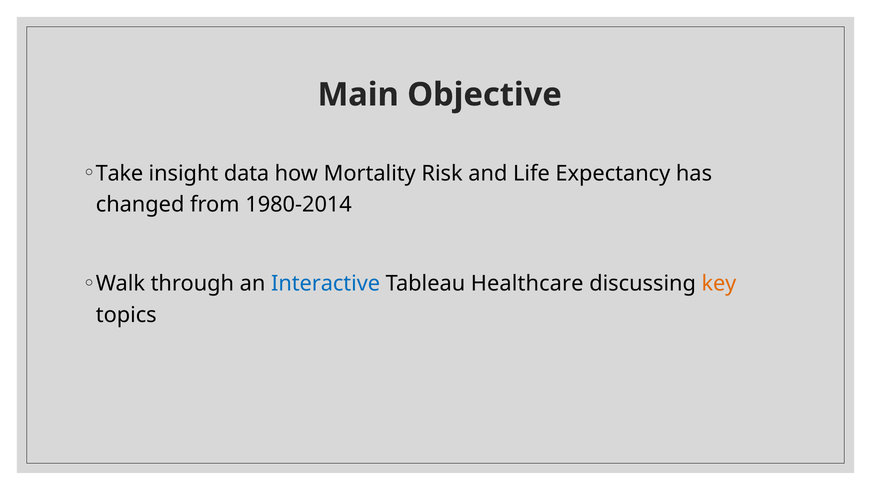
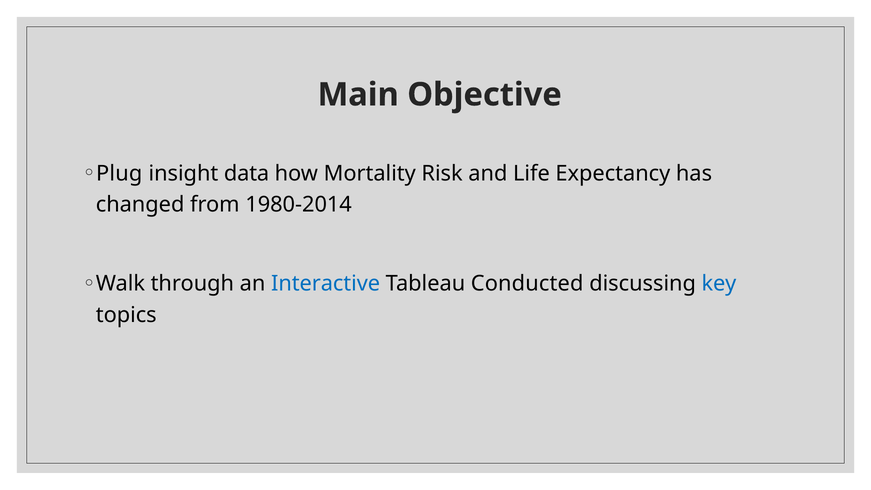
Take: Take -> Plug (119, 173)
Healthcare: Healthcare -> Conducted (527, 284)
key colour: orange -> blue (719, 284)
